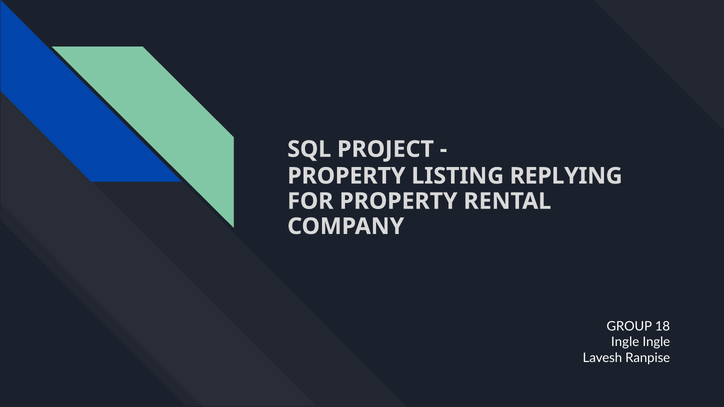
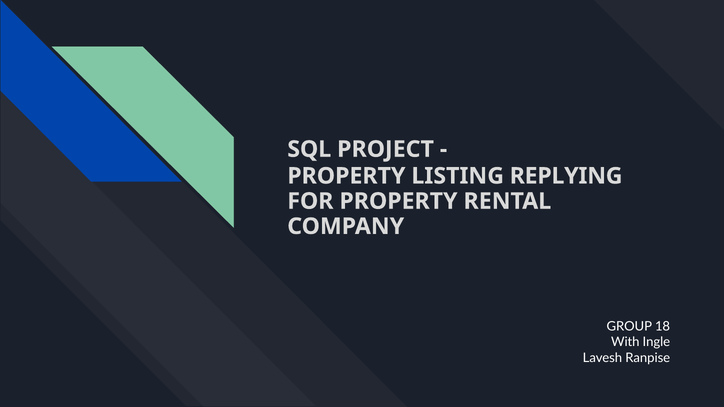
Ingle: Ingle -> With (625, 342)
